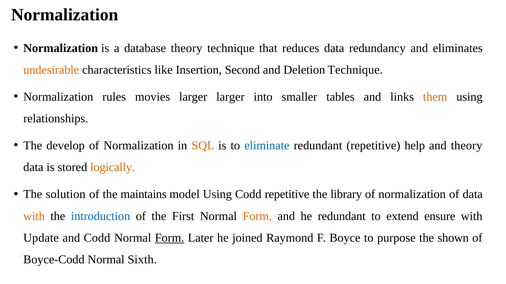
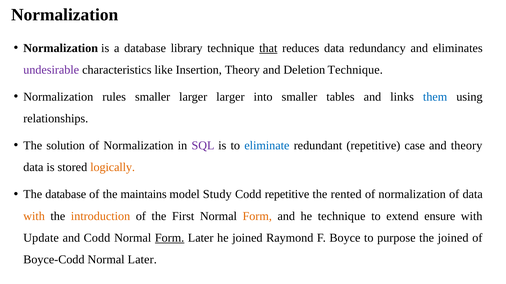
database theory: theory -> library (187, 48)
that underline: none -> present (268, 48)
undesirable colour: orange -> purple (51, 70)
Insertion Second: Second -> Theory (242, 70)
rules movies: movies -> smaller (153, 97)
them colour: orange -> blue (435, 97)
develop: develop -> solution (66, 146)
SQL colour: orange -> purple (203, 146)
help: help -> case (415, 146)
The solution: solution -> database (66, 195)
model Using: Using -> Study (217, 195)
library: library -> rented (346, 195)
introduction colour: blue -> orange (101, 217)
he redundant: redundant -> technique (342, 217)
the shown: shown -> joined (453, 238)
Normal Sixth: Sixth -> Later (142, 260)
